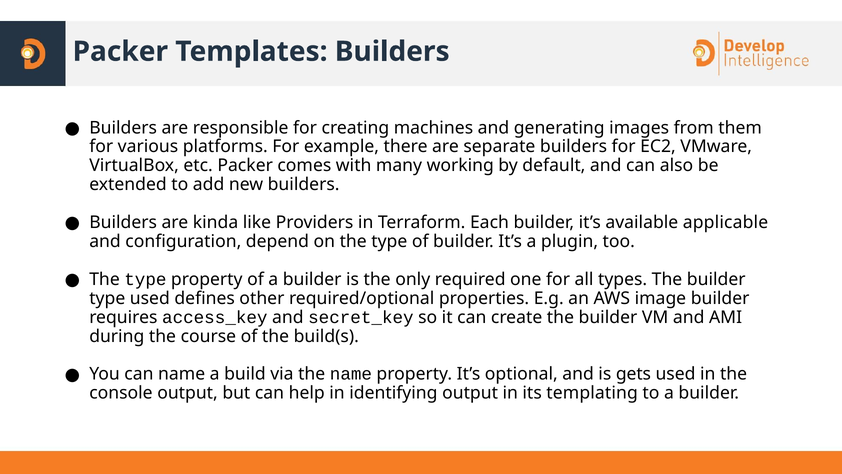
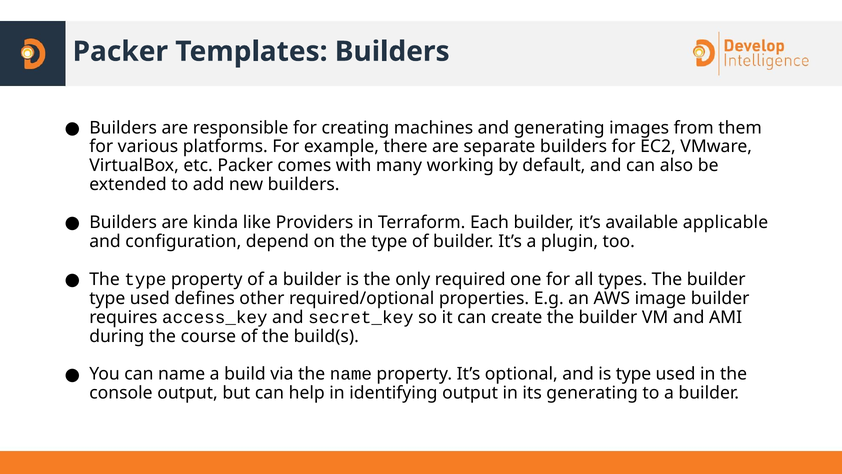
is gets: gets -> type (633, 374)
its templating: templating -> generating (592, 393)
